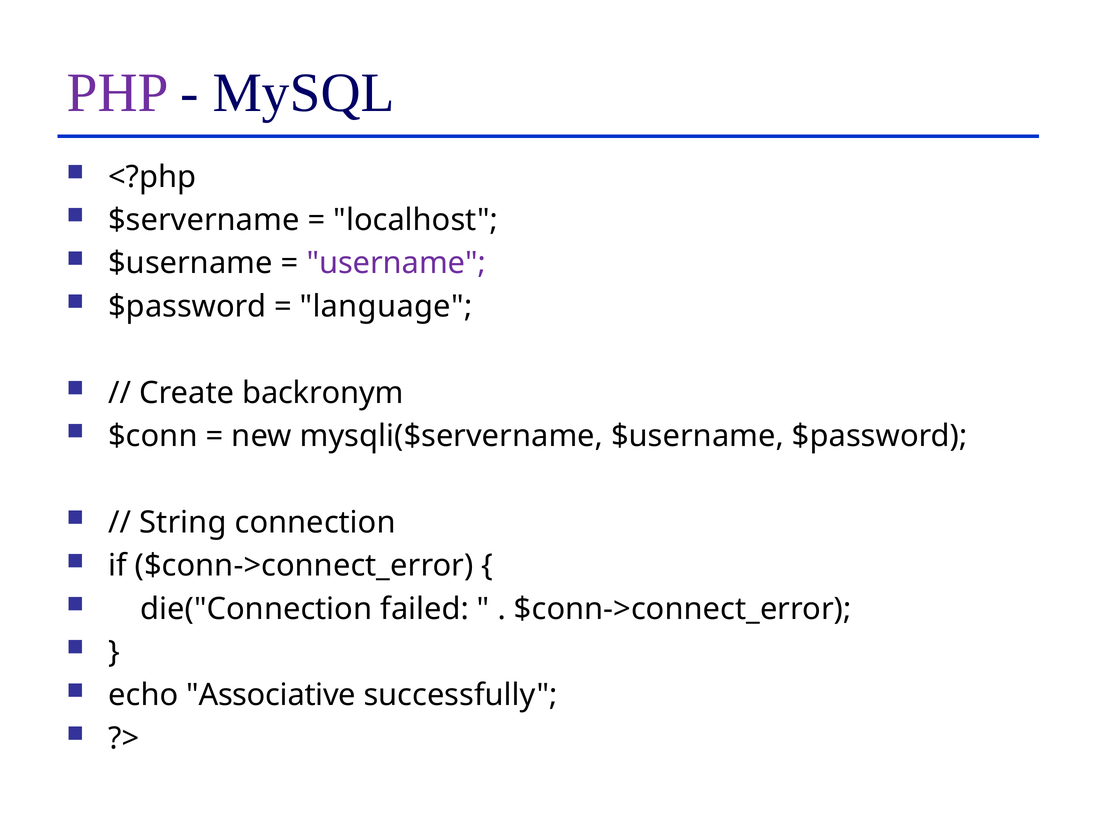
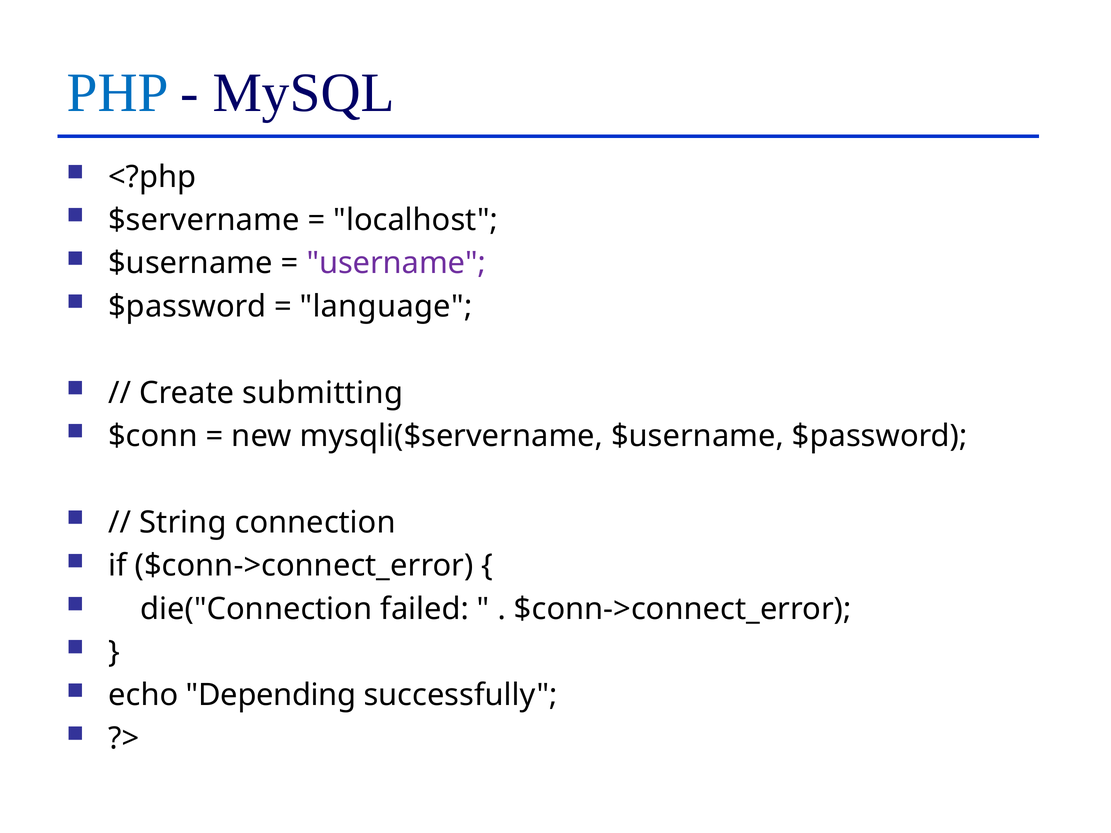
PHP colour: purple -> blue (118, 93)
backronym: backronym -> submitting (323, 393)
Associative: Associative -> Depending (271, 695)
